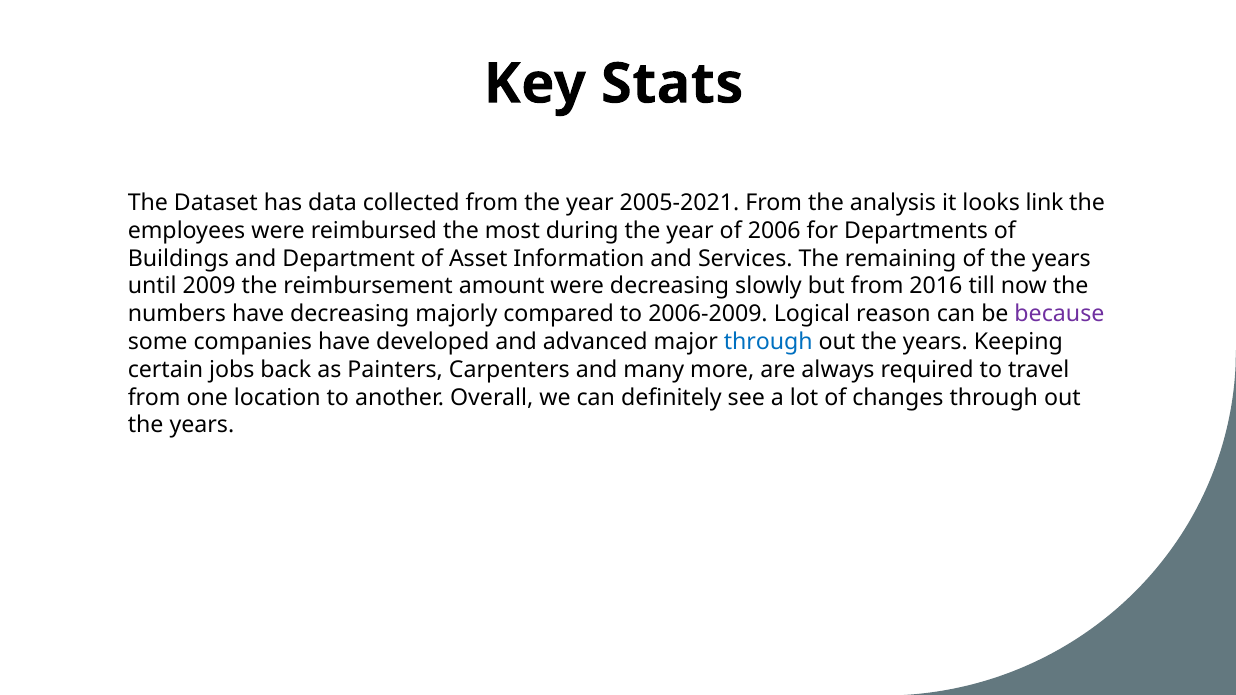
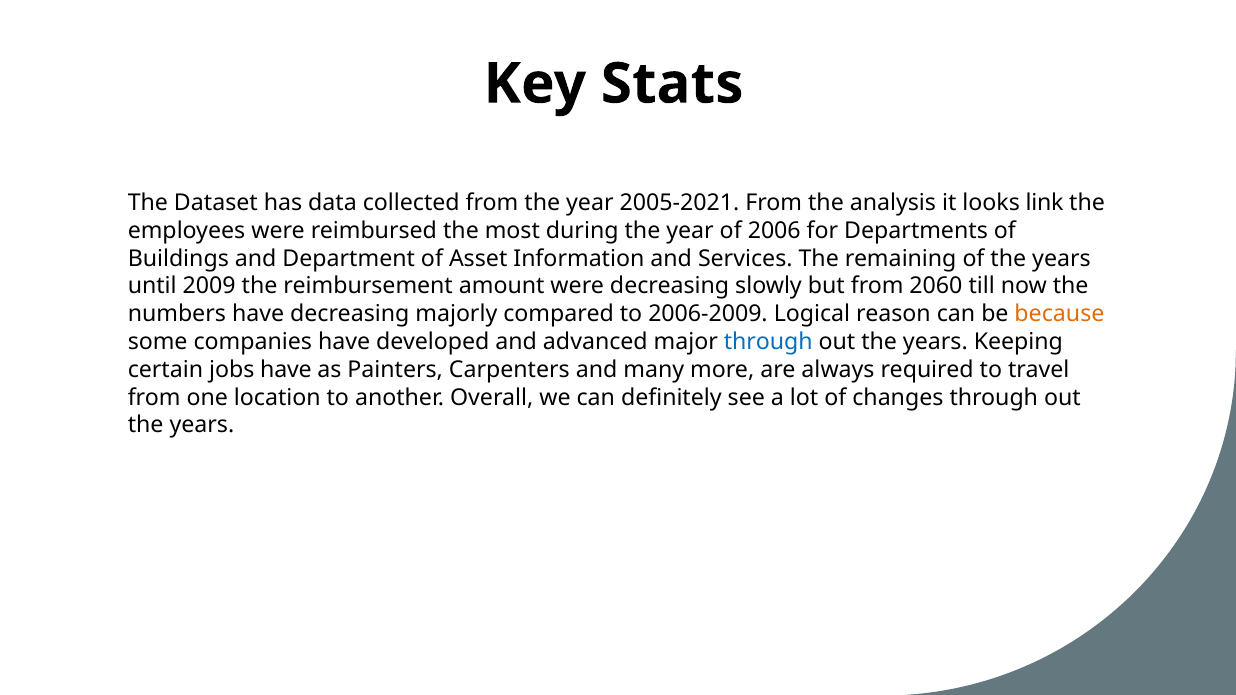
2016: 2016 -> 2060 (936, 286)
because colour: purple -> orange (1059, 314)
jobs back: back -> have (286, 370)
